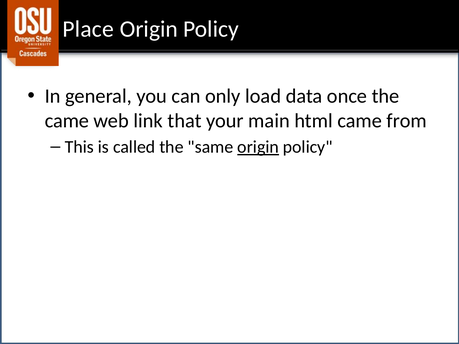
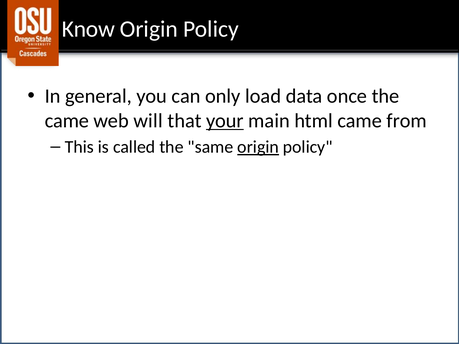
Place: Place -> Know (88, 29)
link: link -> will (148, 121)
your underline: none -> present (225, 121)
